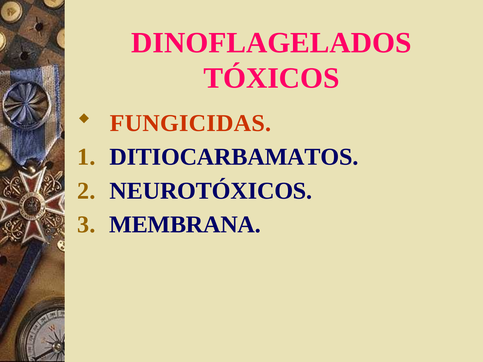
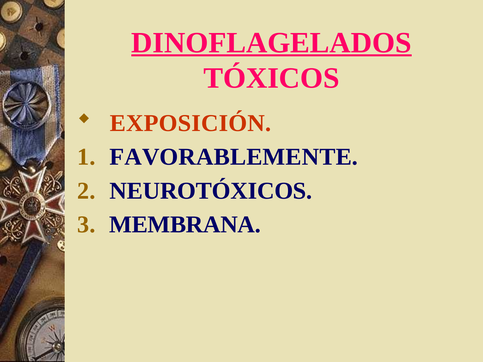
DINOFLAGELADOS underline: none -> present (271, 43)
FUNGICIDAS: FUNGICIDAS -> EXPOSICIÓN (191, 123)
DITIOCARBAMATOS: DITIOCARBAMATOS -> FAVORABLEMENTE (234, 157)
